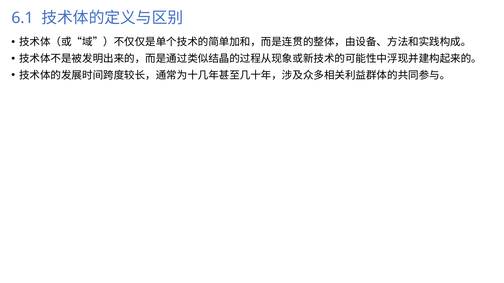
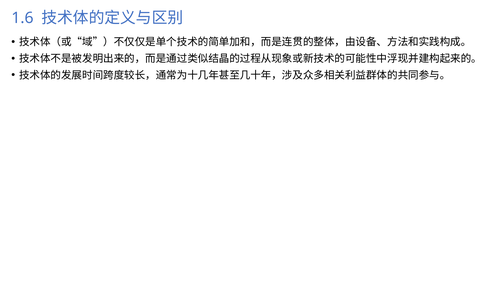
6.1: 6.1 -> 1.6 (22, 18)
